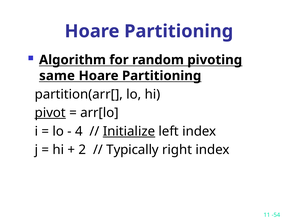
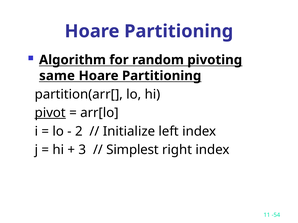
4: 4 -> 2 (79, 132)
Initialize underline: present -> none (129, 132)
2: 2 -> 3 (82, 150)
Typically: Typically -> Simplest (133, 150)
